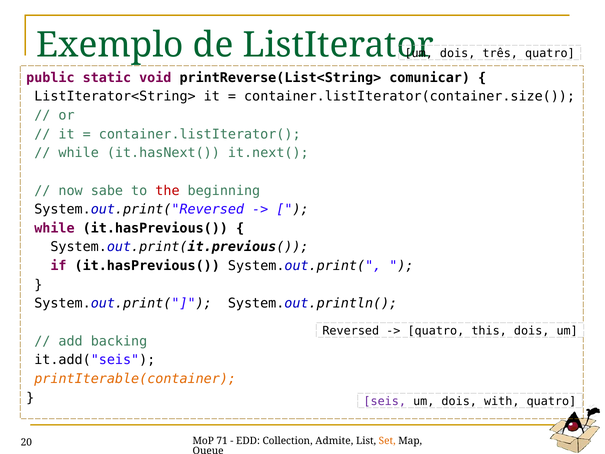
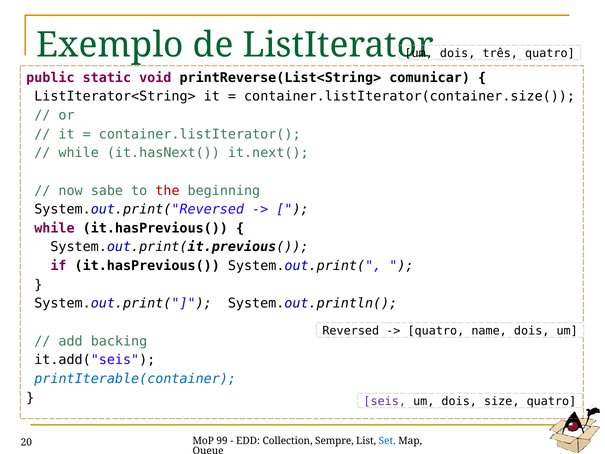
this: this -> name (489, 331)
printIterable(container colour: orange -> blue (135, 379)
with: with -> size (502, 401)
71: 71 -> 99 (222, 441)
Admite: Admite -> Sempre (334, 441)
Set colour: orange -> blue (387, 441)
